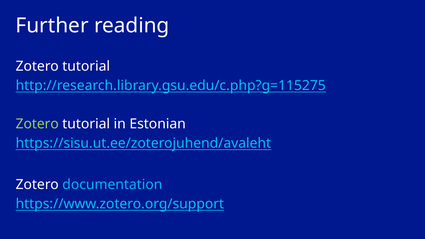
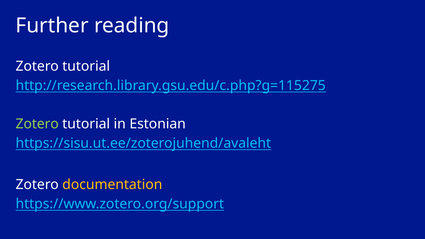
documentation colour: light blue -> yellow (112, 185)
